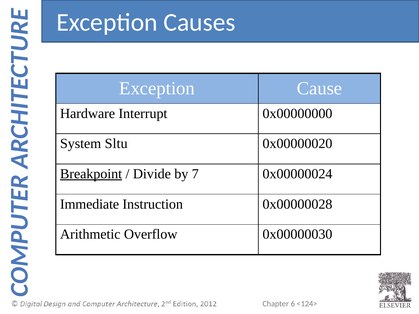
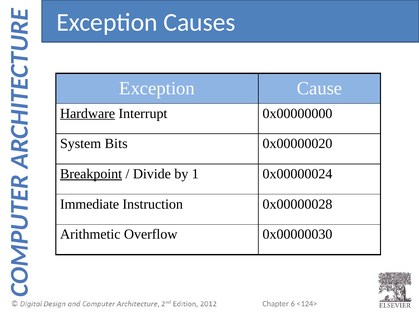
Hardware underline: none -> present (88, 114)
Sltu: Sltu -> Bits (116, 144)
7: 7 -> 1 (195, 174)
